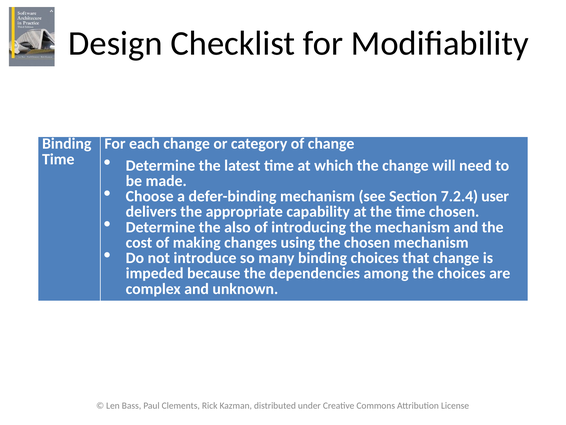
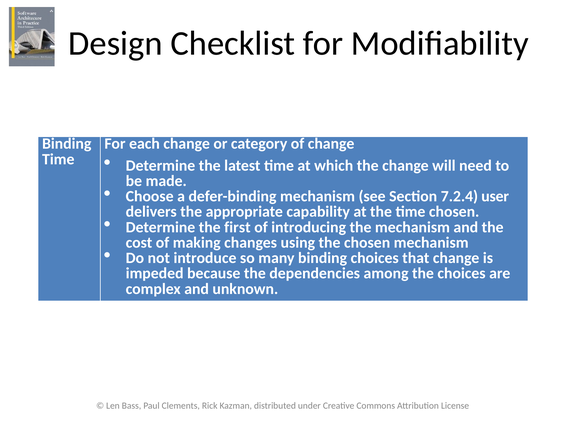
also: also -> first (237, 227)
